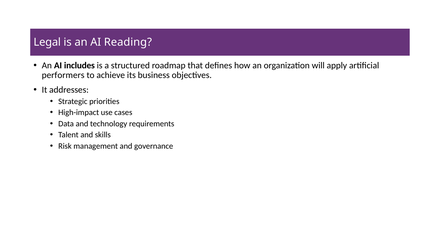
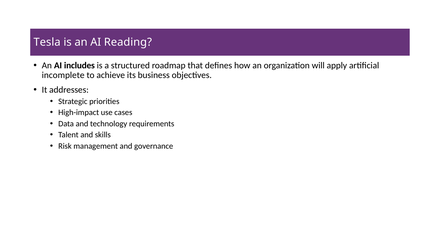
Legal: Legal -> Tesla (47, 42)
performers: performers -> incomplete (63, 75)
